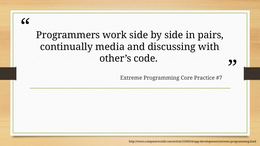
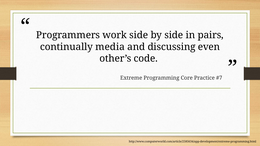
with: with -> even (209, 47)
